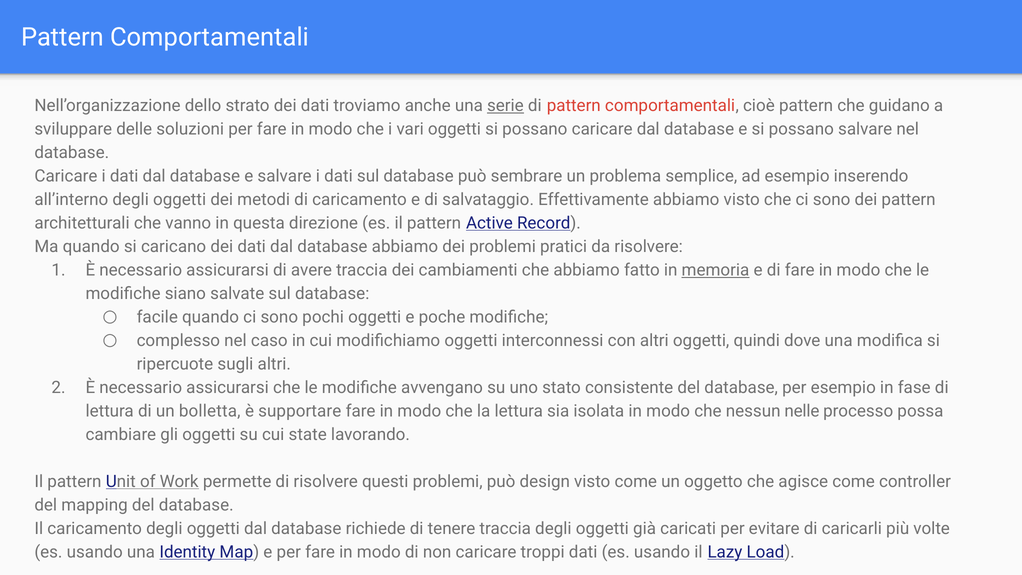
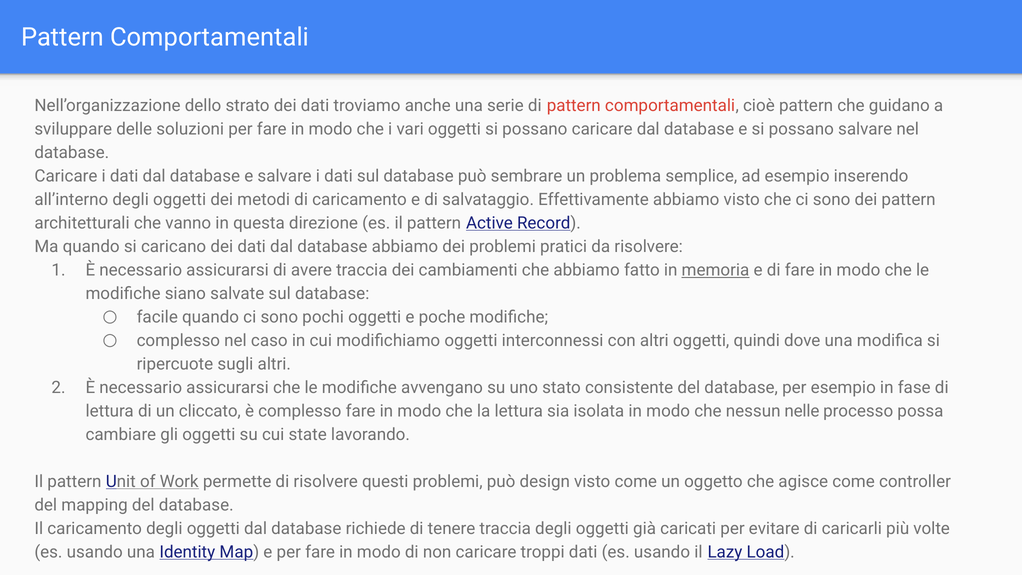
serie underline: present -> none (505, 105)
bolletta: bolletta -> cliccato (210, 411)
è supportare: supportare -> complesso (300, 411)
